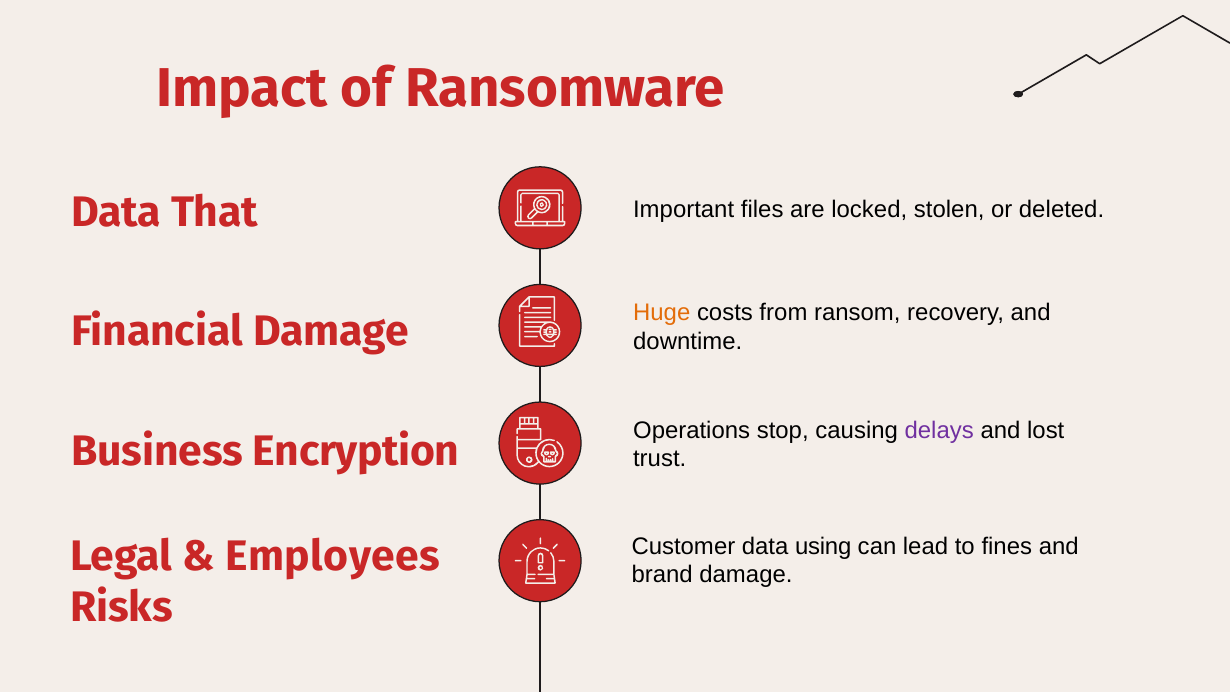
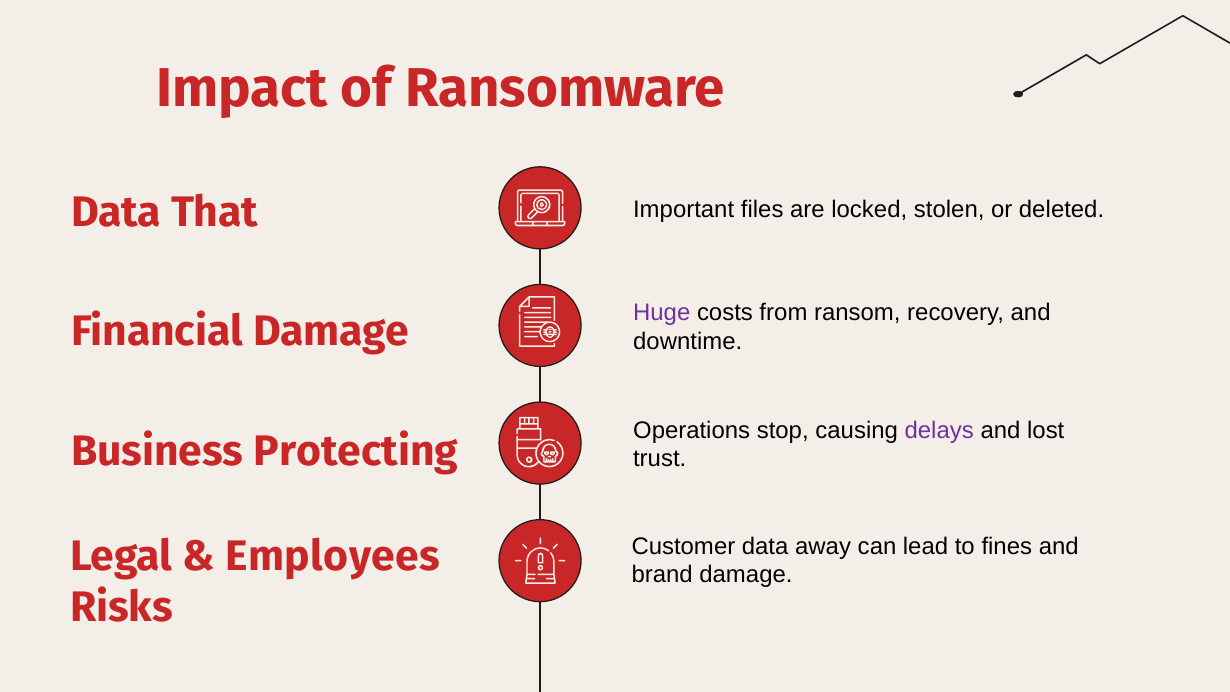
Huge colour: orange -> purple (662, 313)
Encryption: Encryption -> Protecting (356, 452)
using: using -> away (823, 546)
